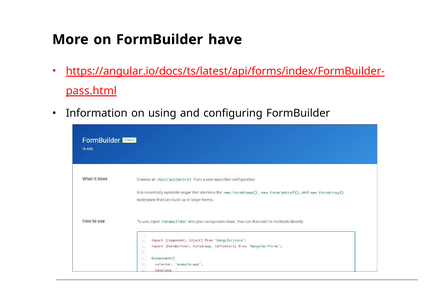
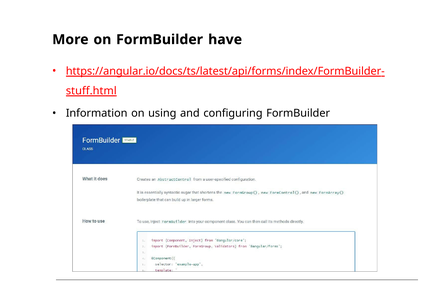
pass.html: pass.html -> stuff.html (91, 91)
